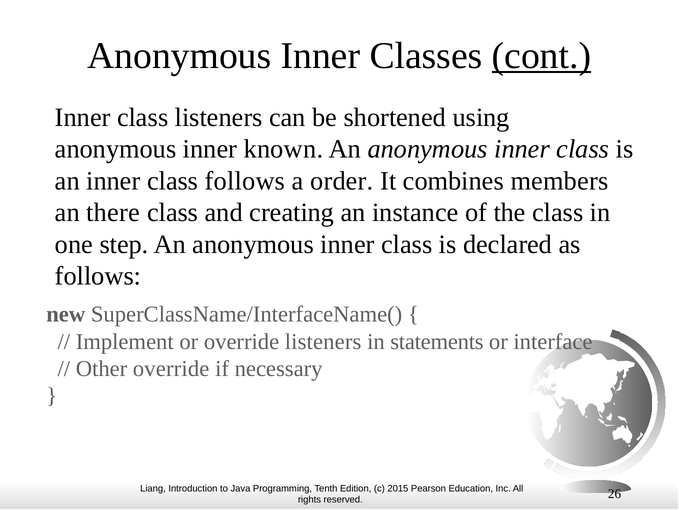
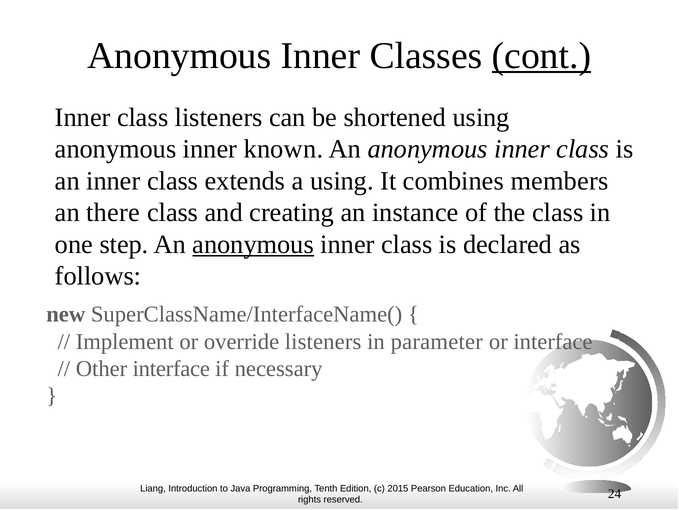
class follows: follows -> extends (245, 181)
a order: order -> using (342, 181)
anonymous underline: none -> present (253, 244)
statements: statements -> parameter (437, 341)
Other override: override -> interface (171, 368)
26: 26 -> 24 (615, 493)
